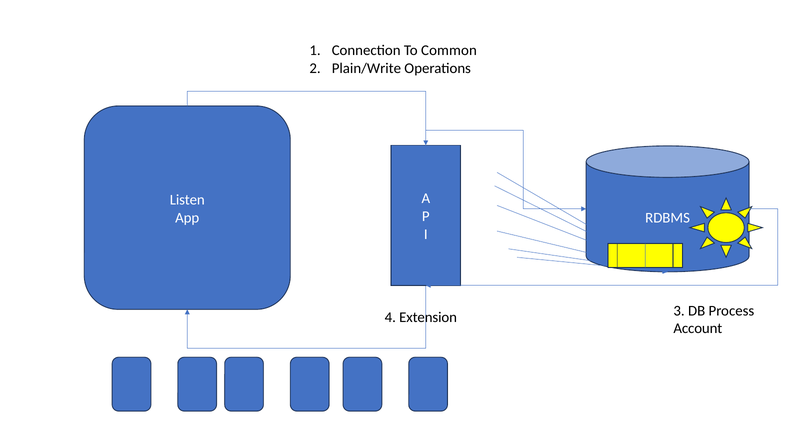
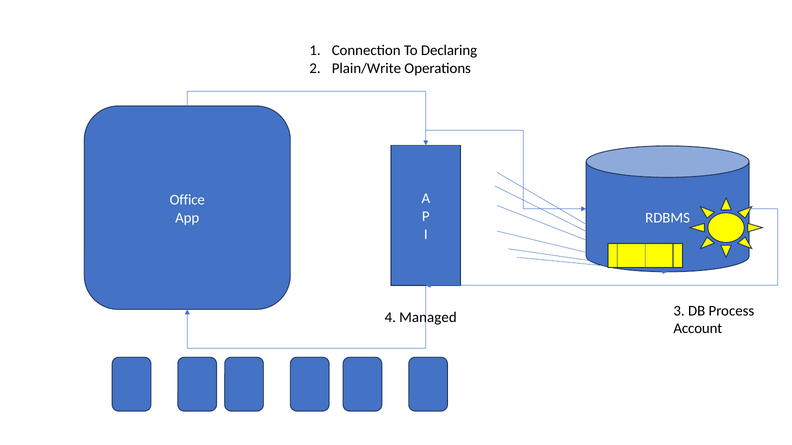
Common: Common -> Declaring (449, 50)
Listen: Listen -> Office (187, 200)
Extension: Extension -> Managed (428, 318)
